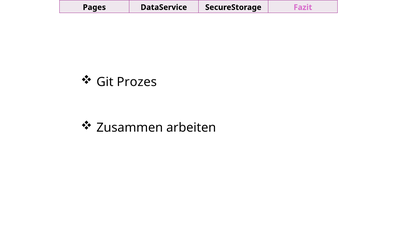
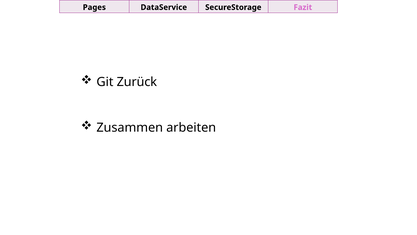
Prozes: Prozes -> Zurück (137, 82)
